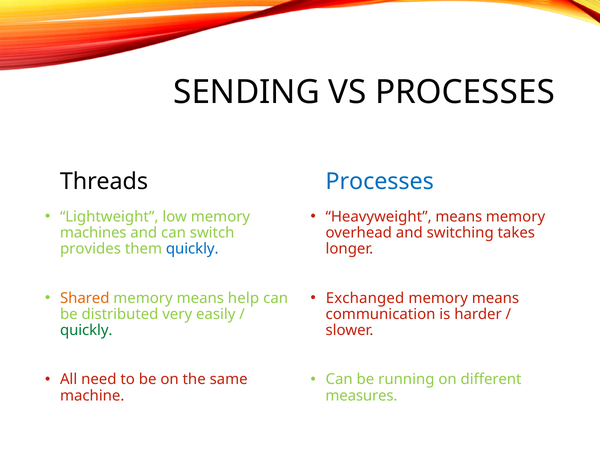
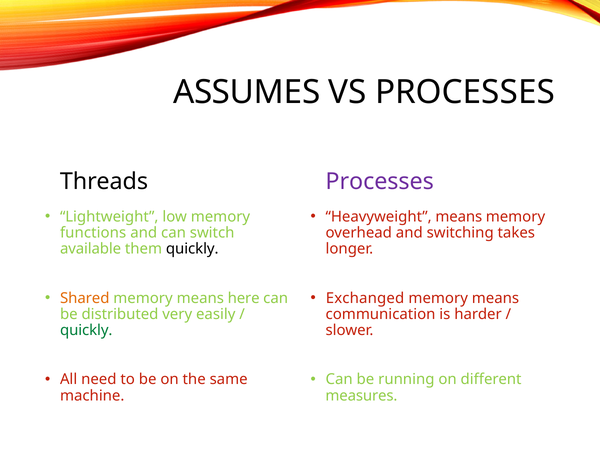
SENDING: SENDING -> ASSUMES (247, 92)
Processes colour: blue -> purple (380, 182)
machines: machines -> functions (93, 233)
provides: provides -> available (91, 249)
quickly colour: blue -> black (192, 249)
help: help -> here (244, 298)
